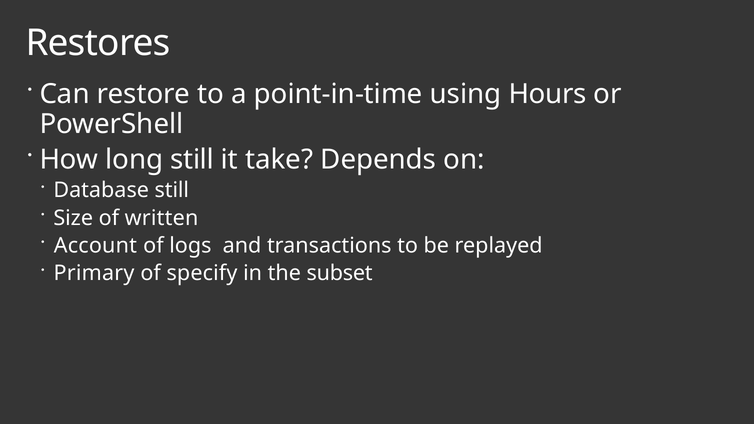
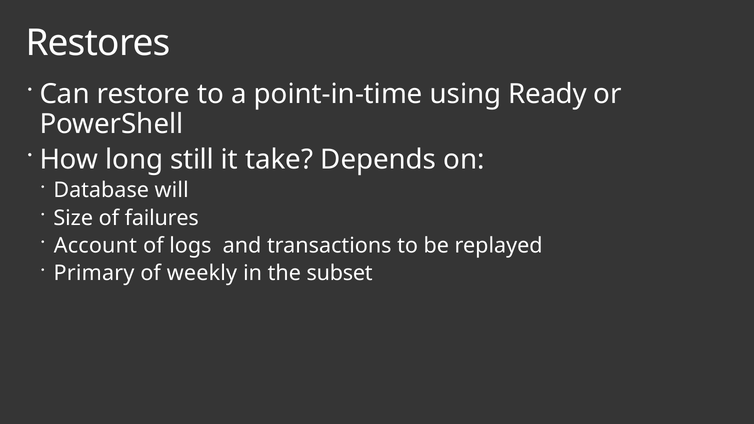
Hours: Hours -> Ready (548, 94)
Database still: still -> will (172, 190)
written: written -> failures (162, 218)
specify: specify -> weekly (202, 273)
